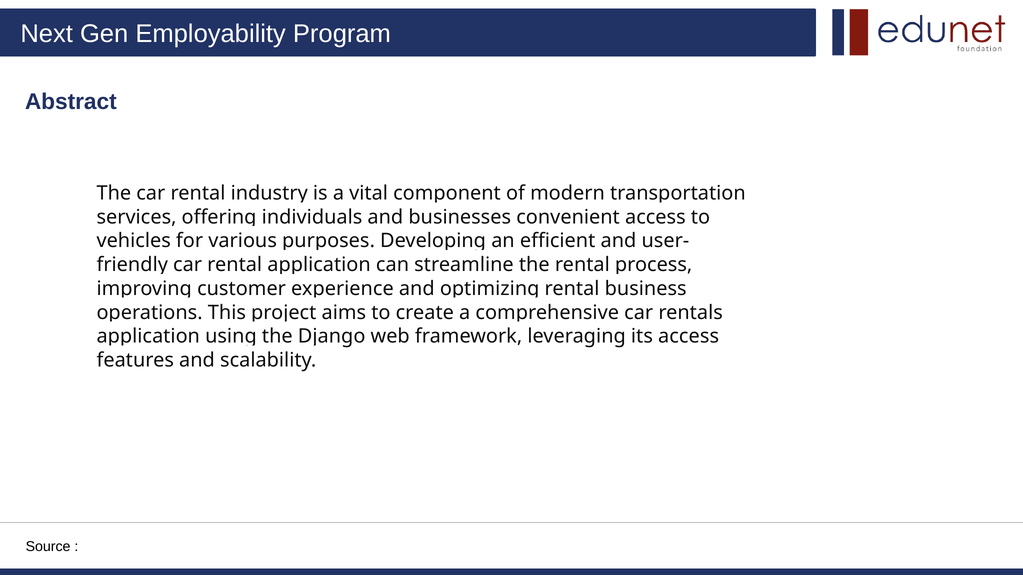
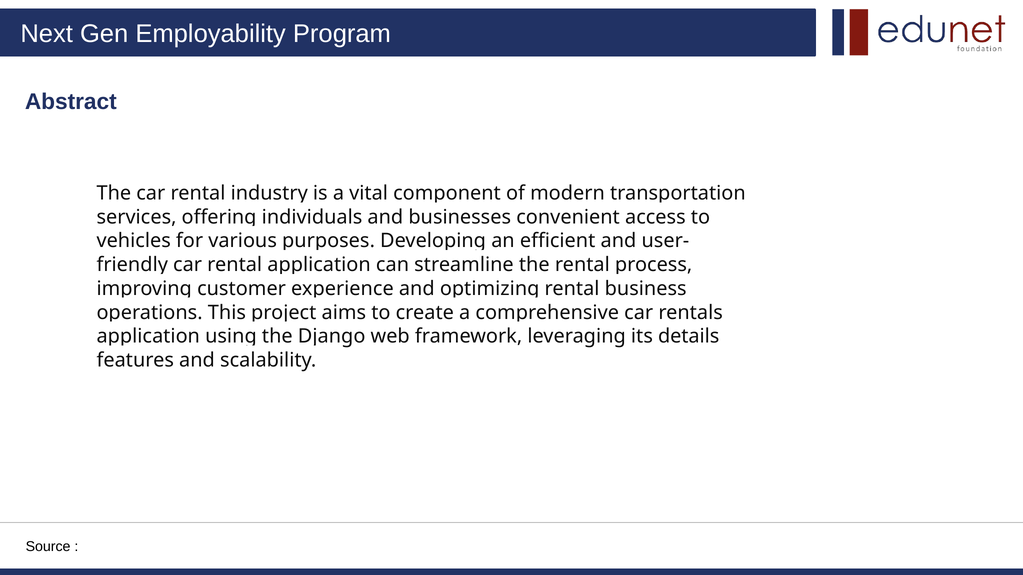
its access: access -> details (689, 337)
